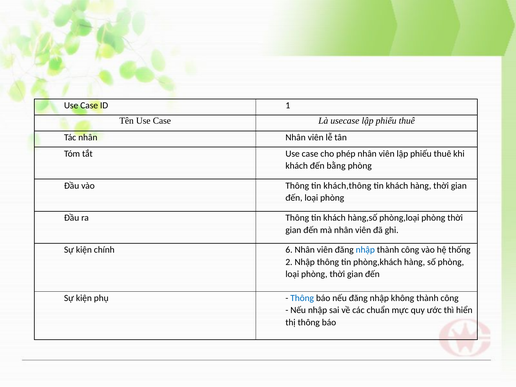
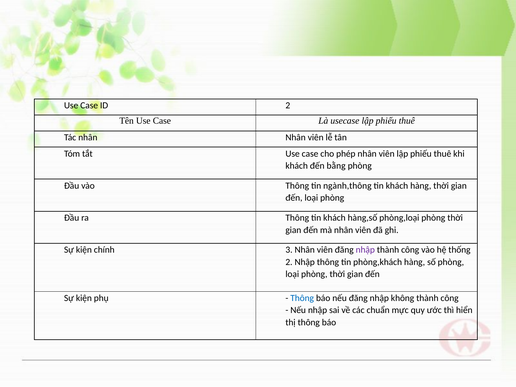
ID 1: 1 -> 2 (288, 105)
khách,thông: khách,thông -> ngành,thông (347, 186)
6: 6 -> 3 (289, 250)
nhập colour: blue -> purple (365, 250)
